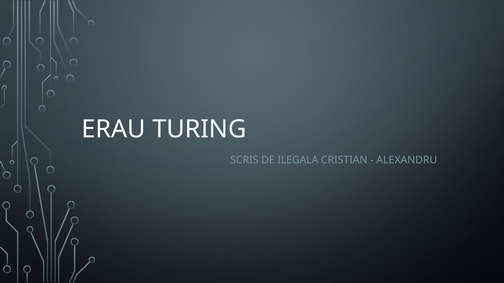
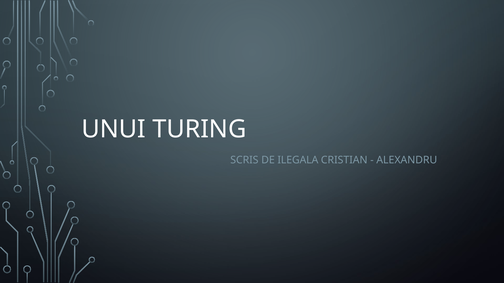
ERAU: ERAU -> UNUI (114, 129)
